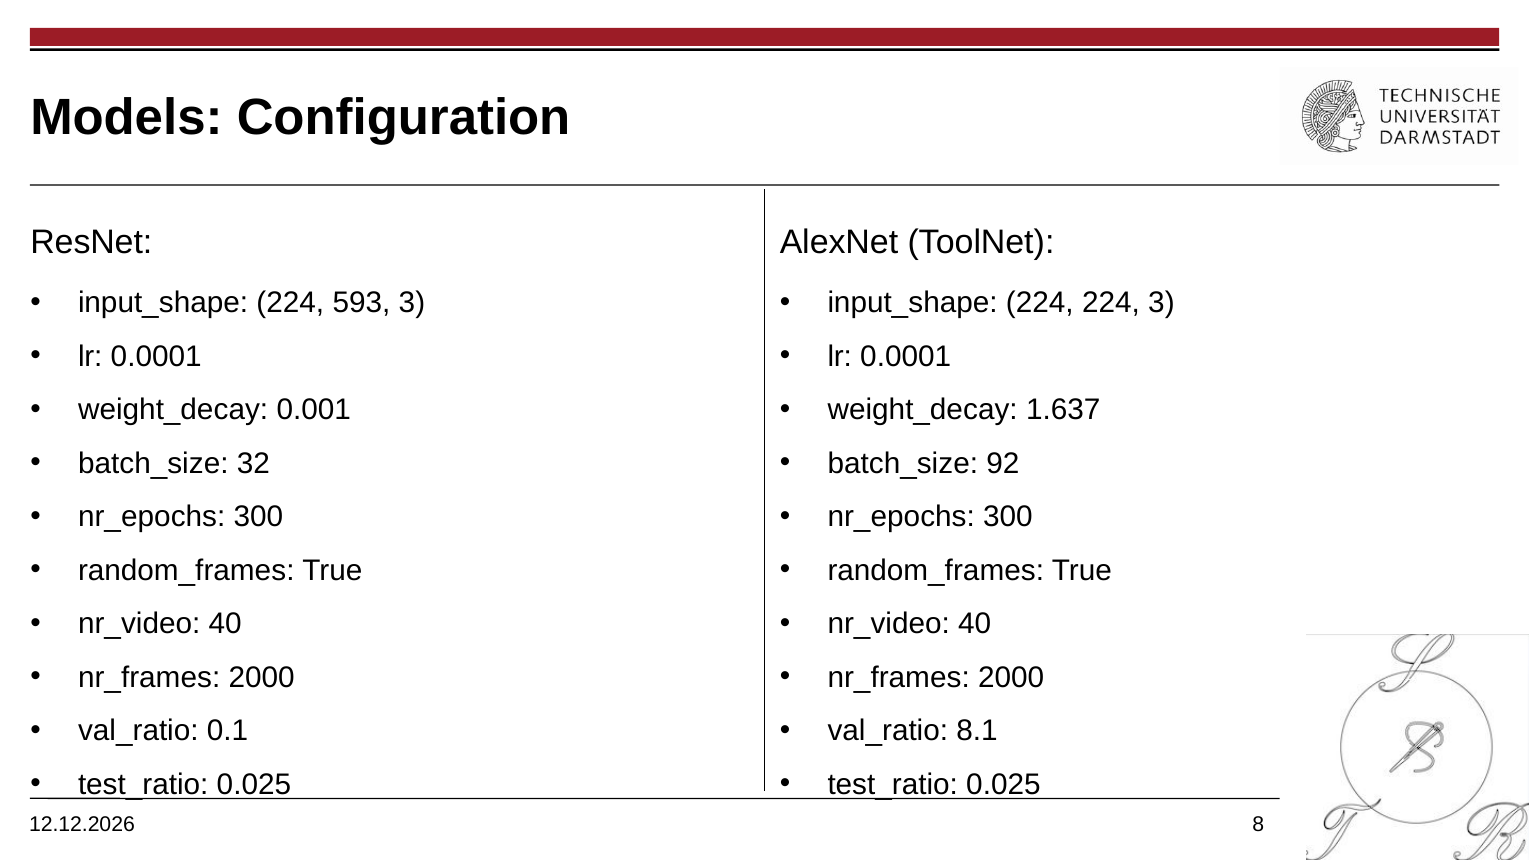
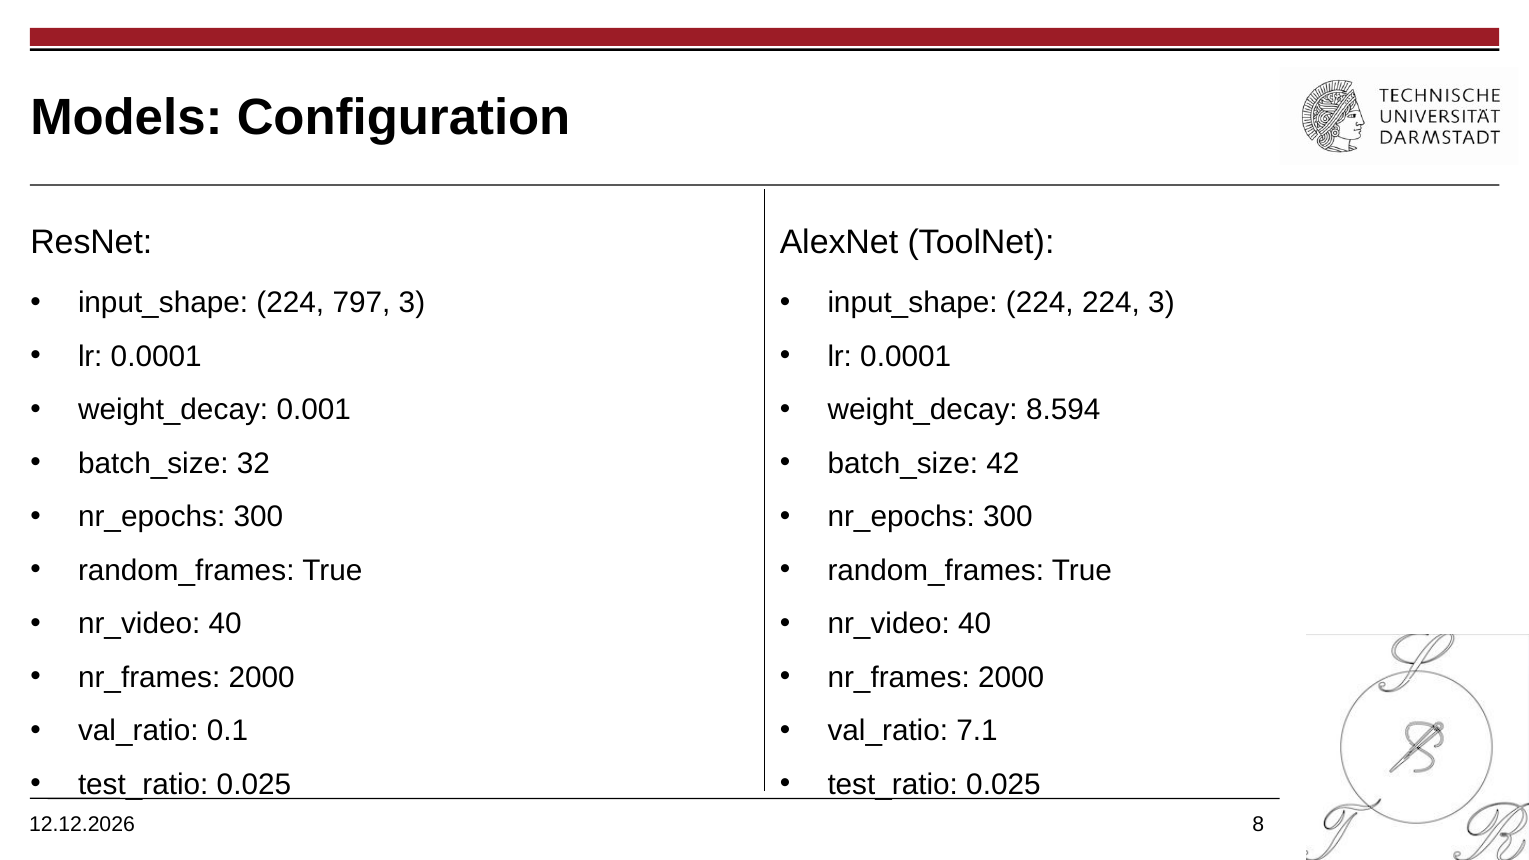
593: 593 -> 797 (361, 303)
1.637: 1.637 -> 8.594 (1063, 410)
92: 92 -> 42 (1003, 463)
8.1: 8.1 -> 7.1 (977, 731)
